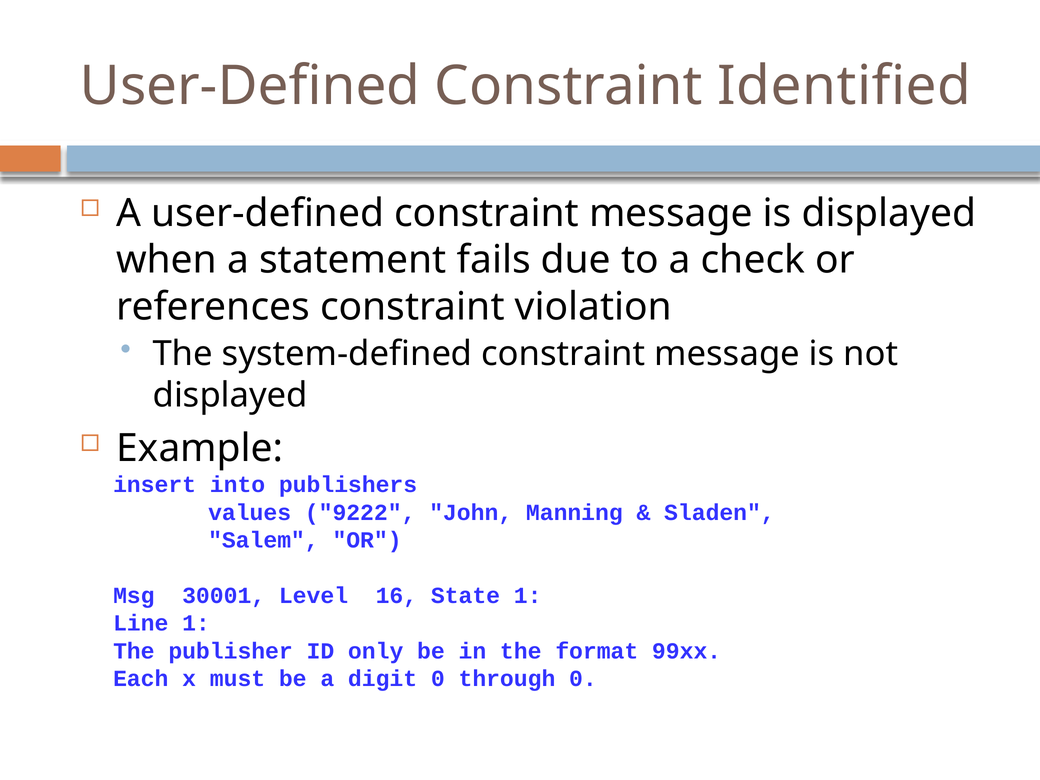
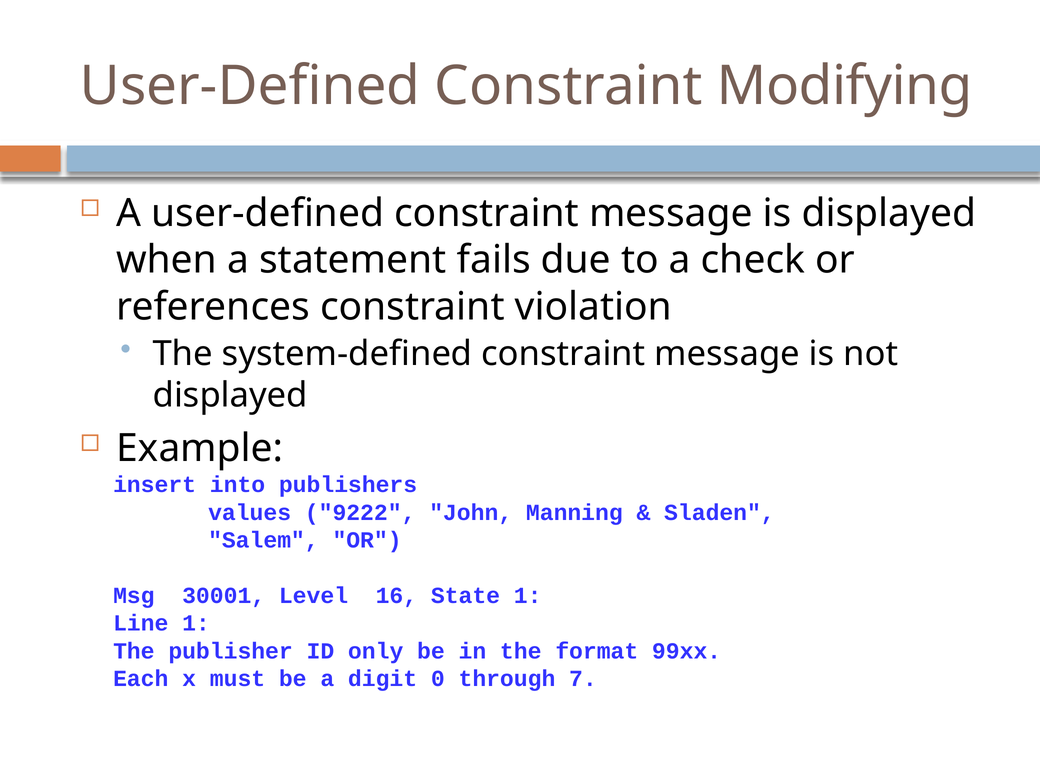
Identified: Identified -> Modifying (845, 86)
through 0: 0 -> 7 (583, 679)
